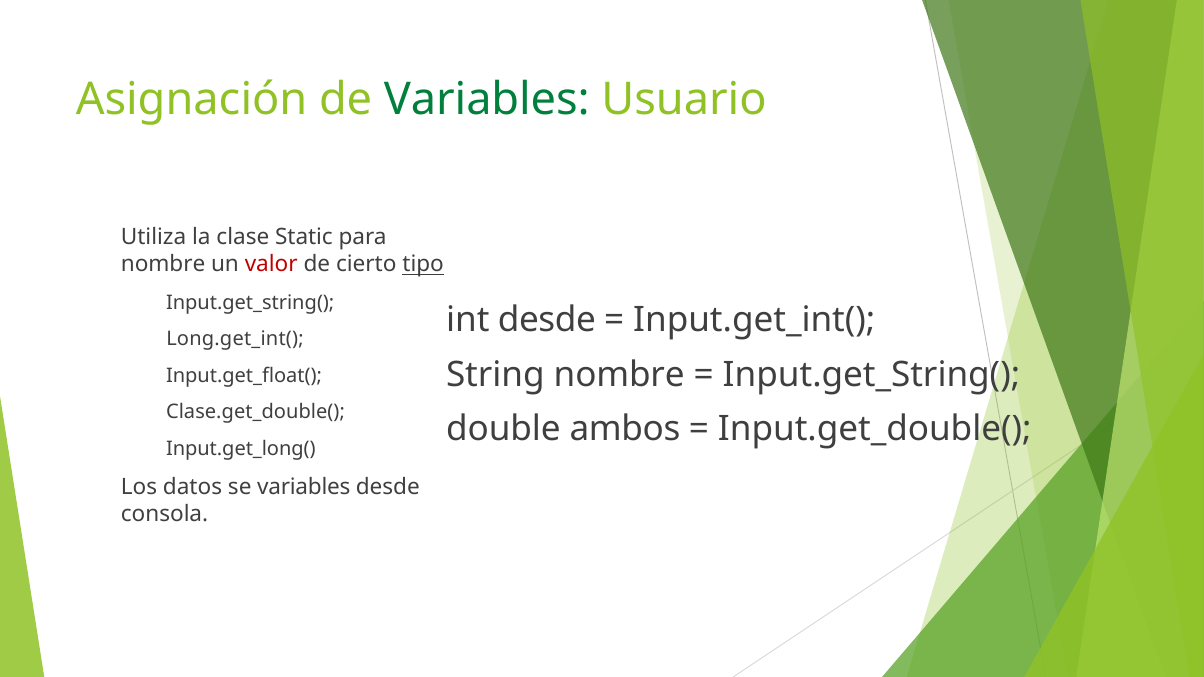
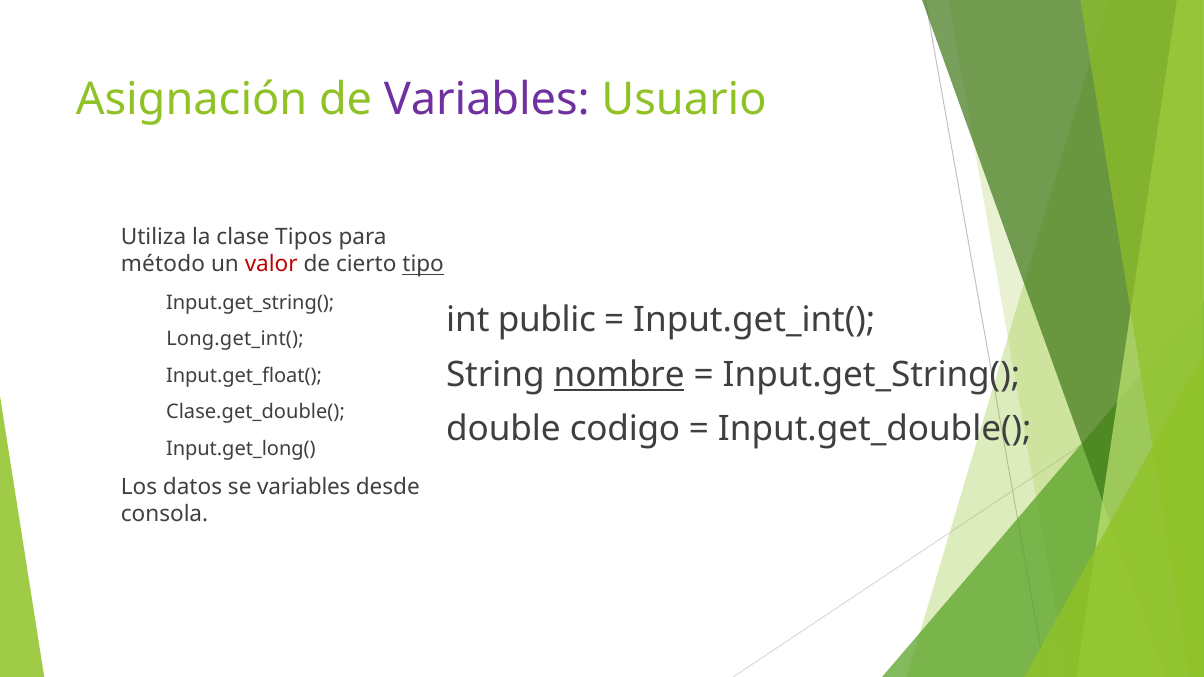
Variables colour: green -> purple (487, 99)
Static: Static -> Tipos (304, 238)
nombre: nombre -> método (163, 265)
int desde: desde -> public (547, 320)
nombre underline: none -> present (619, 375)
ambos: ambos -> codigo (625, 429)
